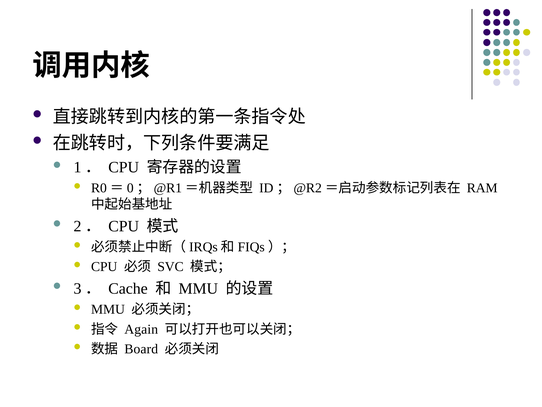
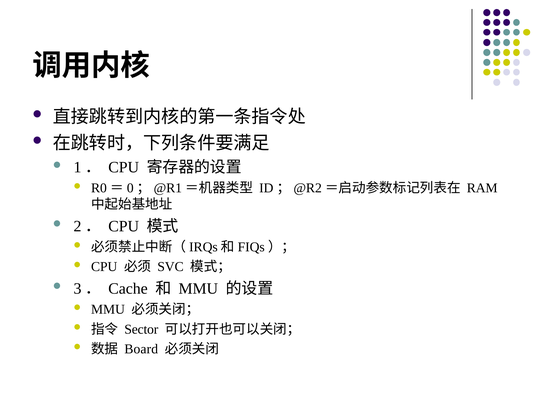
Again: Again -> Sector (141, 329)
